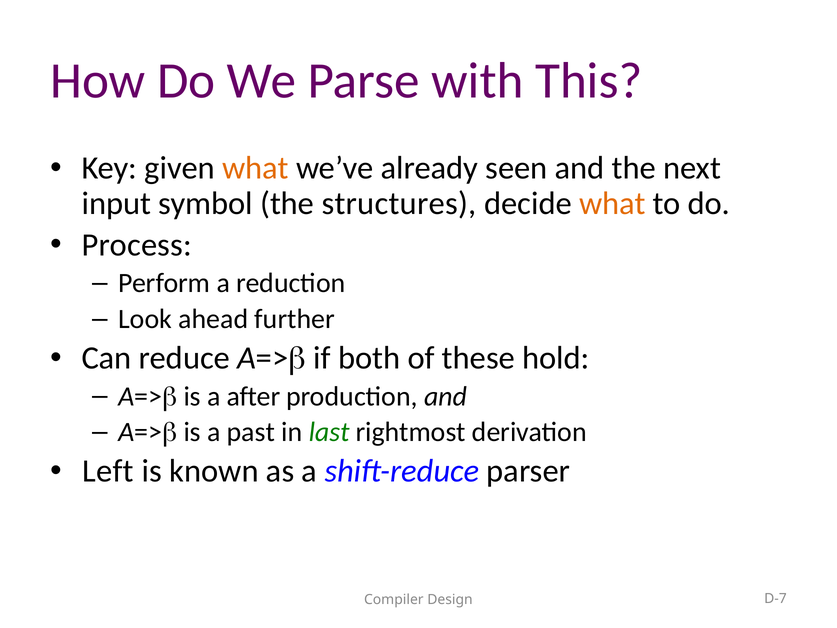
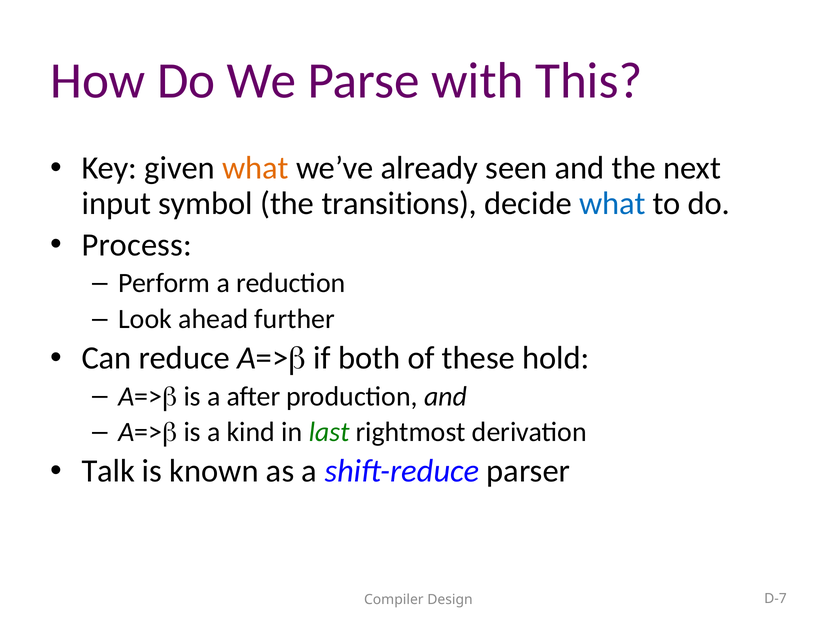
structures: structures -> transitions (399, 203)
what colour: orange -> blue (612, 203)
past: past -> kind (251, 432)
Left: Left -> Talk (108, 471)
